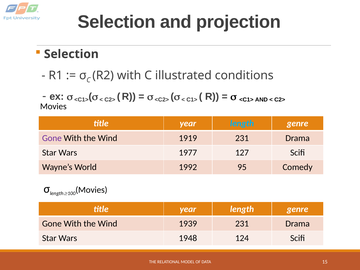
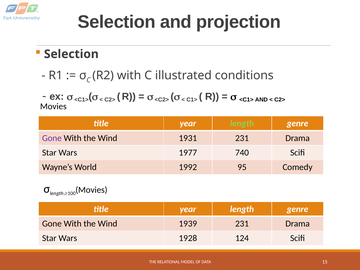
length colour: light blue -> light green (242, 123)
1919: 1919 -> 1931 (188, 138)
127: 127 -> 740 (242, 153)
1948: 1948 -> 1928 (188, 238)
